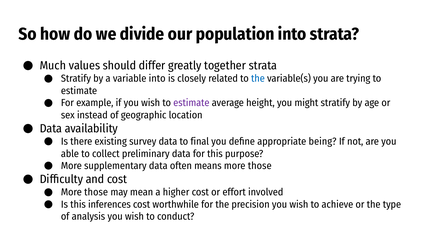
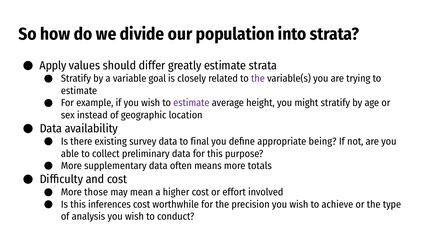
Much: Much -> Apply (53, 66)
greatly together: together -> estimate (225, 66)
variable into: into -> goal (157, 79)
the colour: blue -> purple (258, 79)
means more those: those -> totals (260, 166)
